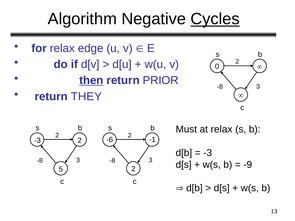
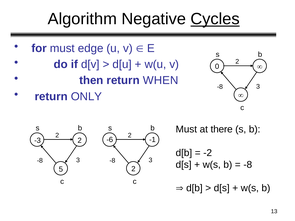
for relax: relax -> must (62, 48)
then underline: present -> none (91, 80)
PRIOR: PRIOR -> WHEN (161, 80)
THEY: THEY -> ONLY (86, 97)
at relax: relax -> there (222, 129)
-3: -3 -> -2 (208, 153)
-9: -9 -> -8 (248, 165)
